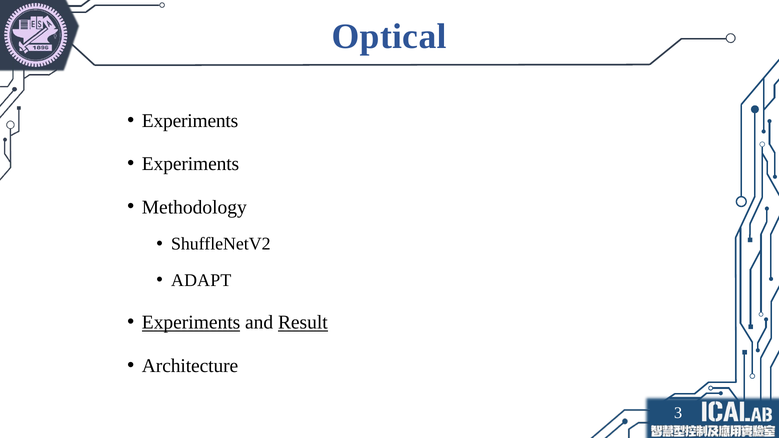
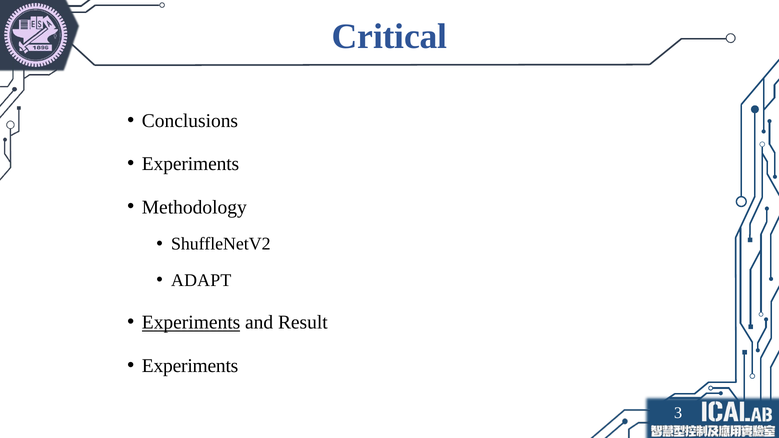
Optical: Optical -> Critical (390, 37)
Experiments: Experiments -> Conclusions (190, 121)
Result underline: present -> none (303, 323)
Architecture: Architecture -> Experiments (190, 366)
